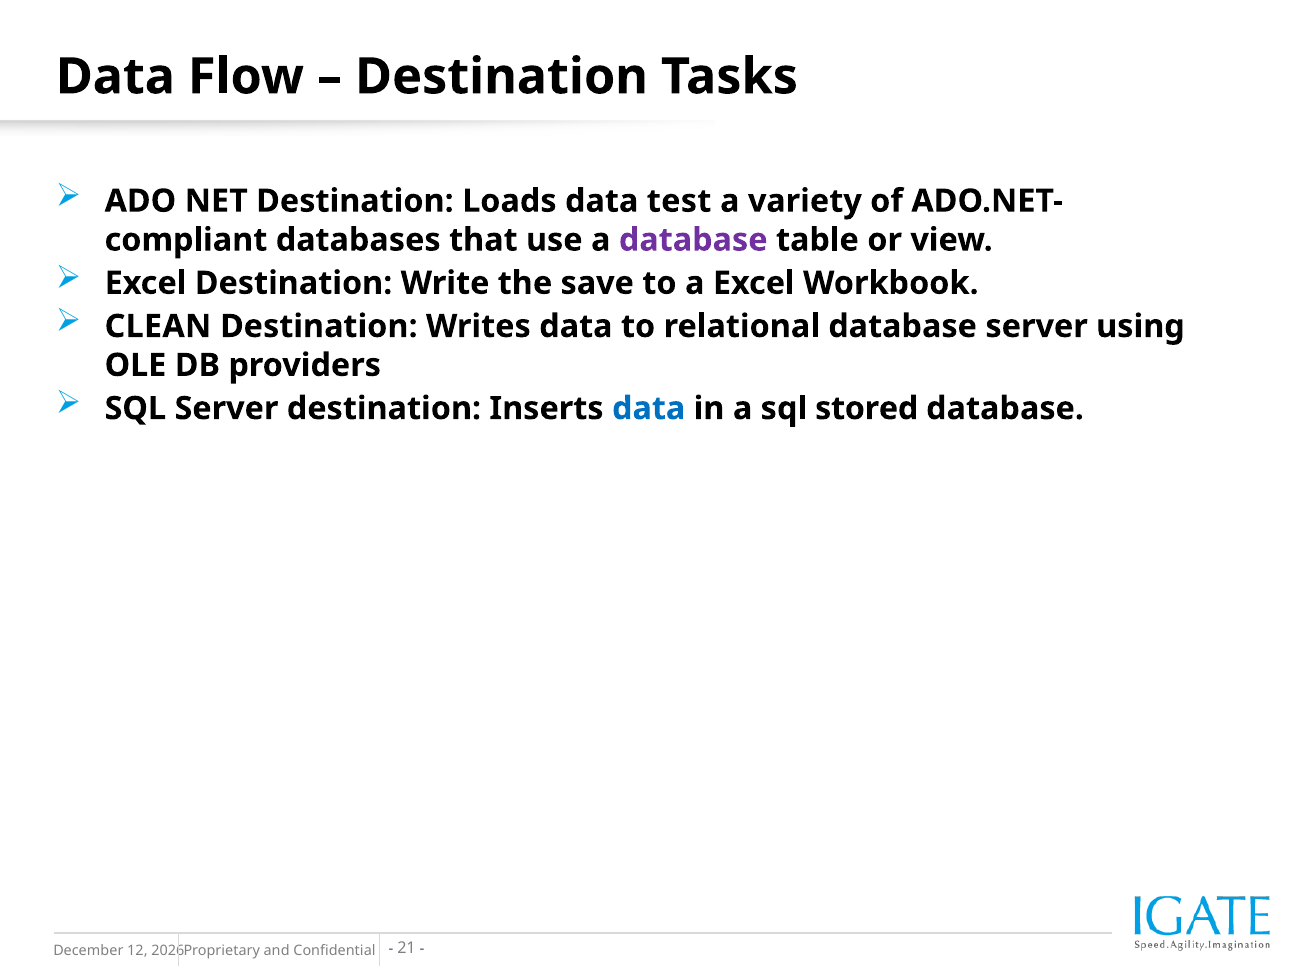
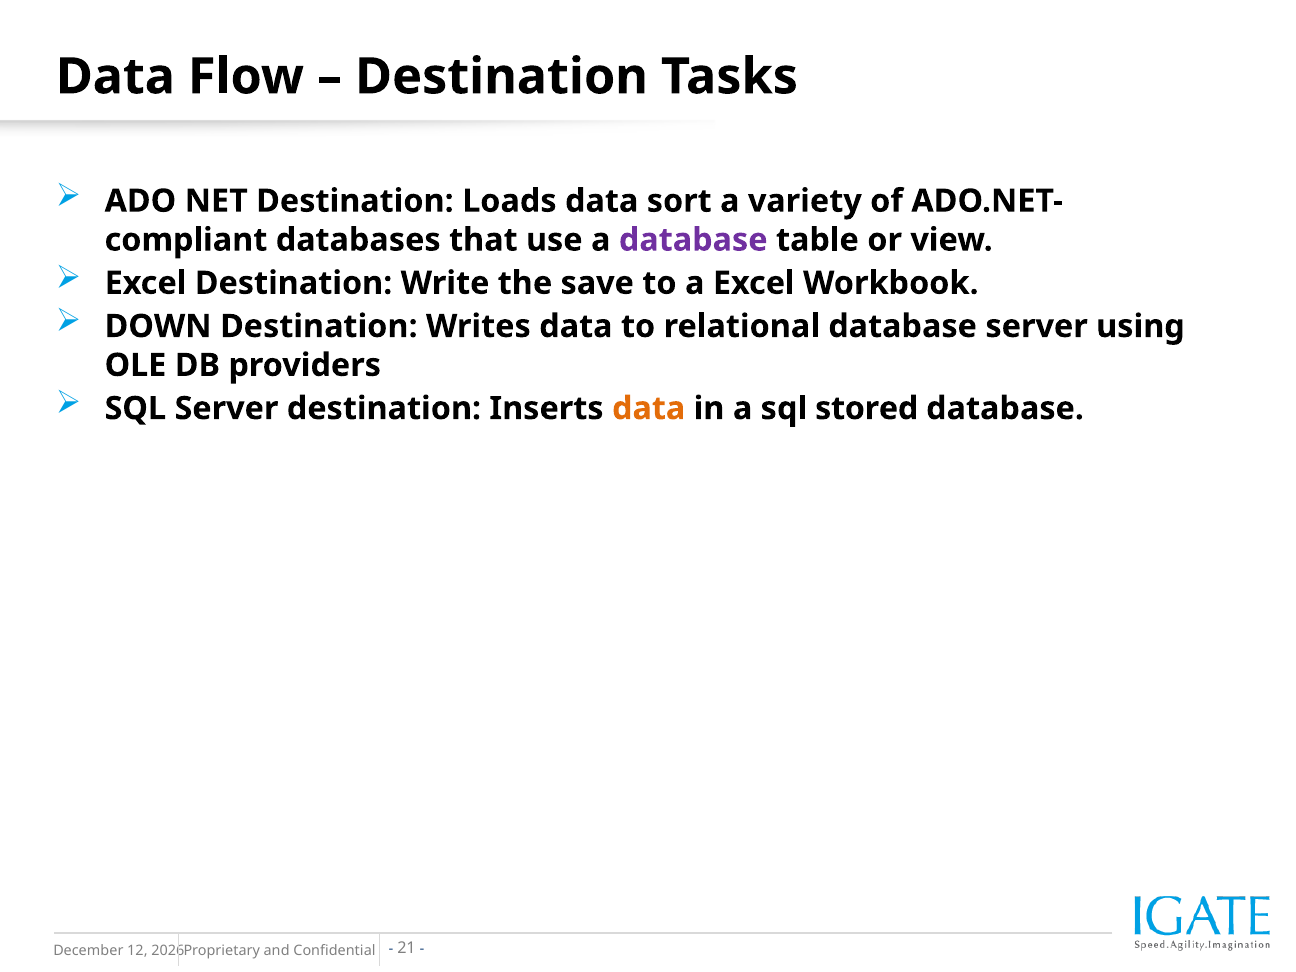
test: test -> sort (679, 201)
CLEAN: CLEAN -> DOWN (158, 326)
data colour: blue -> orange (649, 408)
